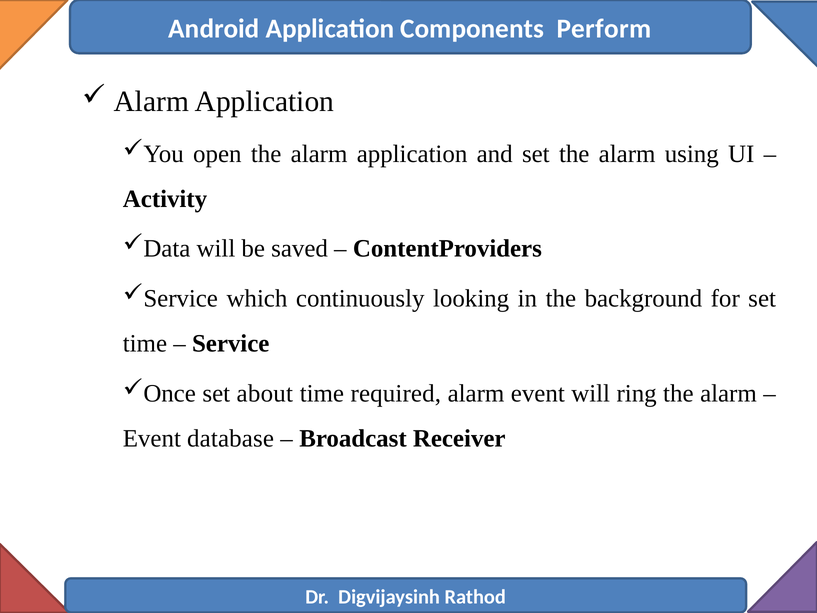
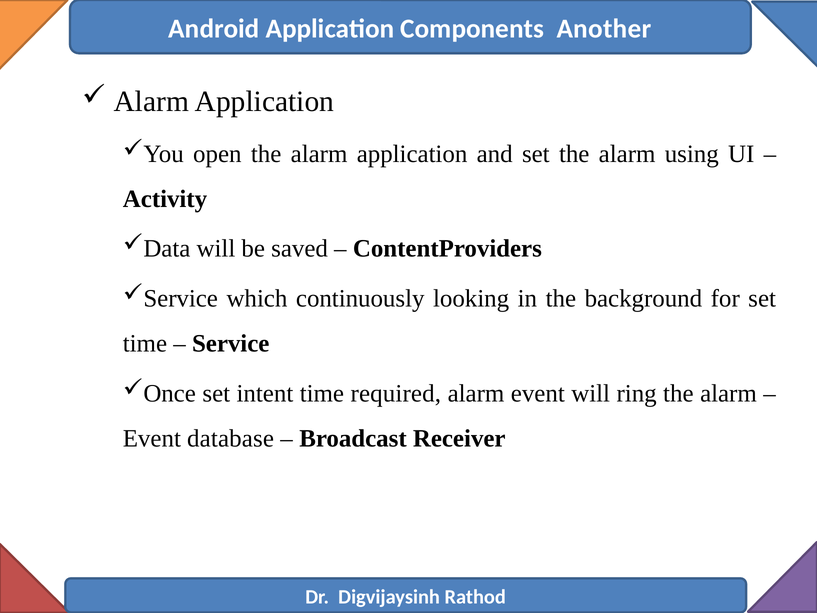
Perform: Perform -> Another (604, 29)
about: about -> intent (265, 393)
